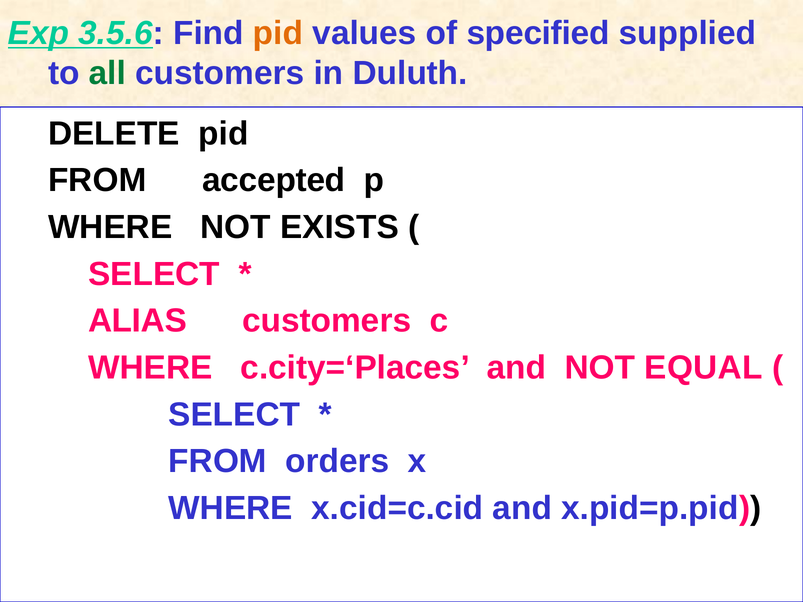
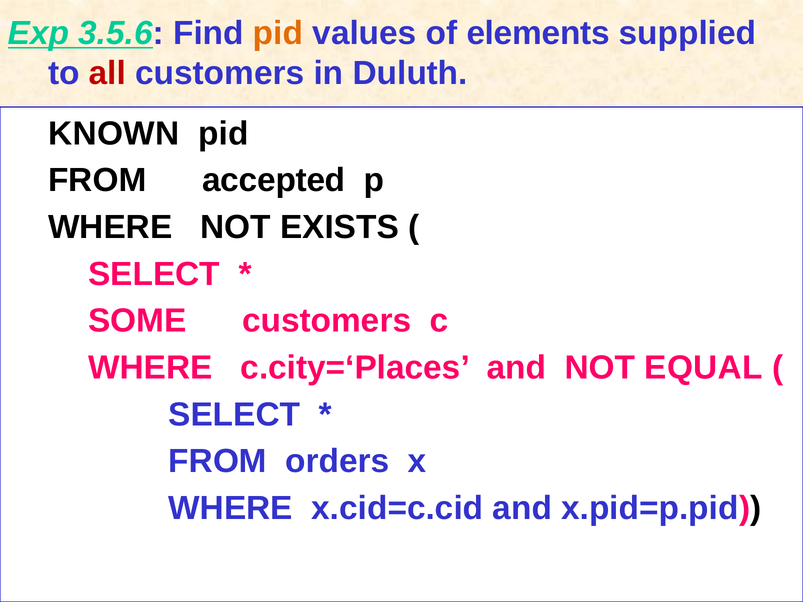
specified: specified -> elements (538, 33)
all colour: green -> red (107, 73)
DELETE: DELETE -> KNOWN (114, 134)
ALIAS: ALIAS -> SOME (137, 321)
